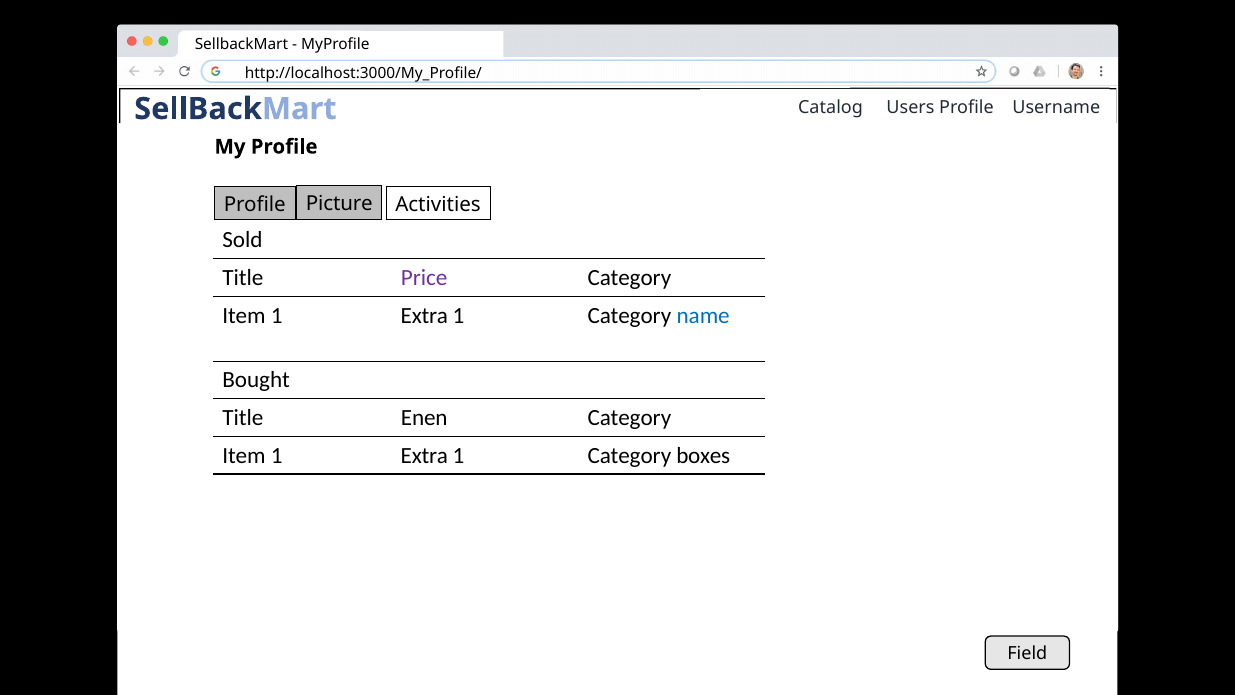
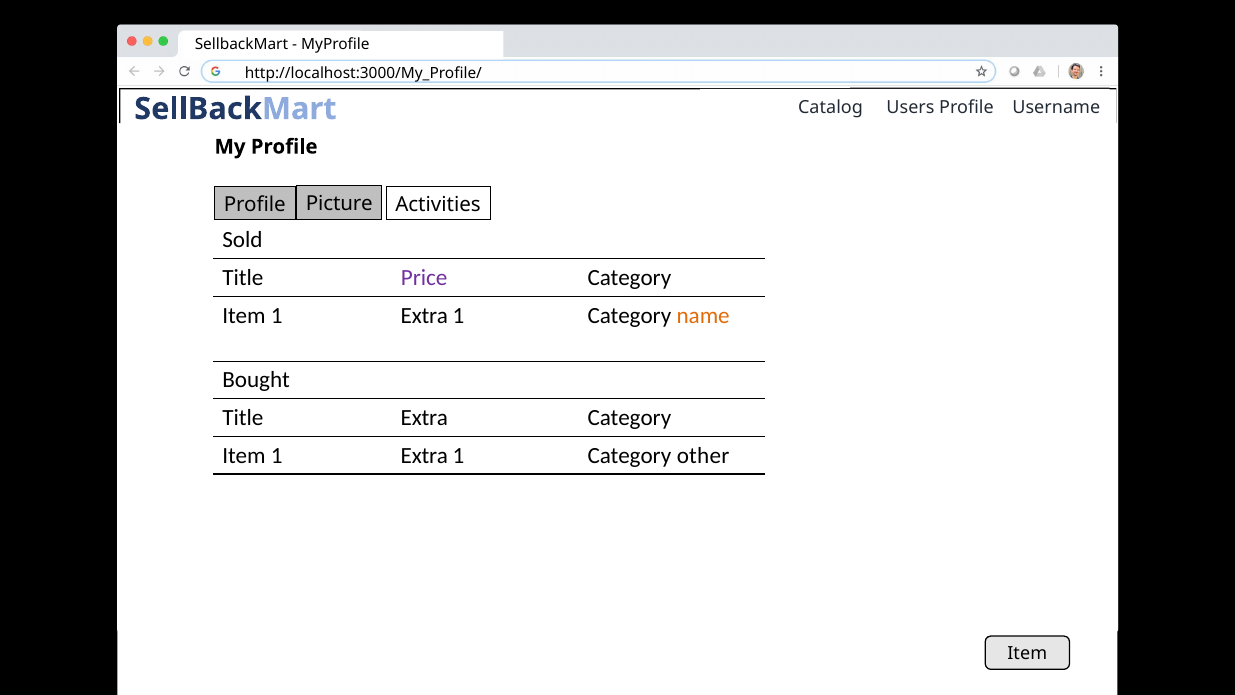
name colour: blue -> orange (703, 315)
Title Enen: Enen -> Extra (424, 418)
boxes: boxes -> other (703, 455)
Field: Field -> Item (1027, 654)
